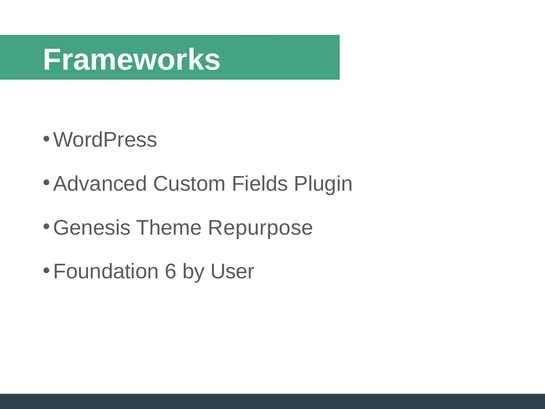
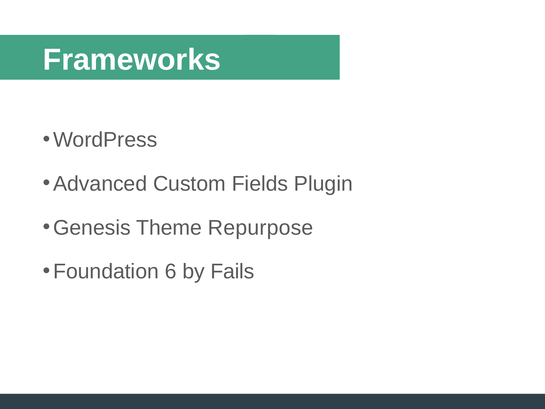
User: User -> Fails (232, 271)
